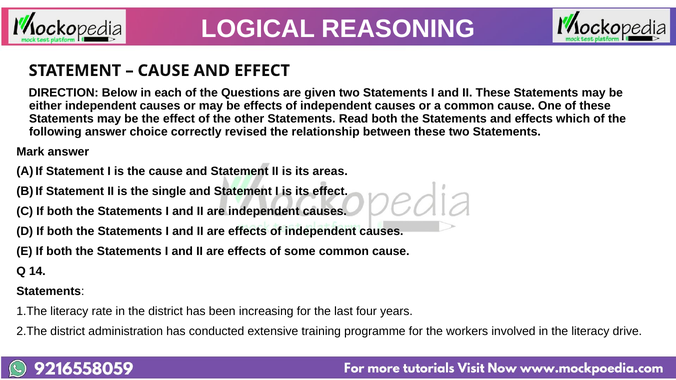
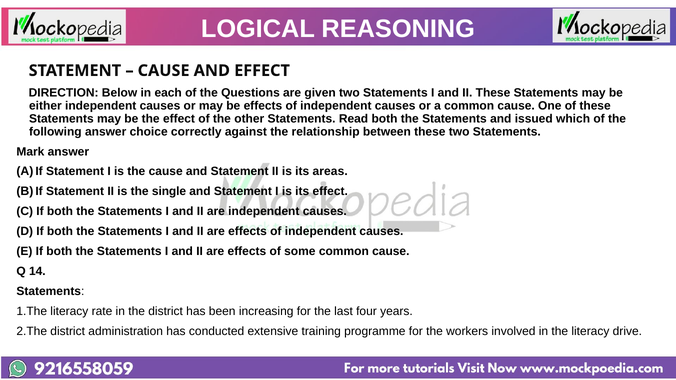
and effects: effects -> issued (534, 119)
revised: revised -> against (246, 132)
